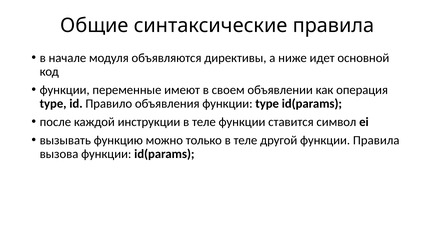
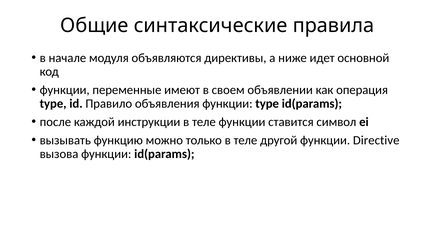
функции Правила: Правила -> Directive (376, 140)
